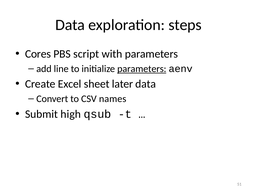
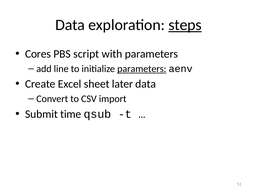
steps underline: none -> present (185, 25)
names: names -> import (113, 99)
high: high -> time (71, 114)
